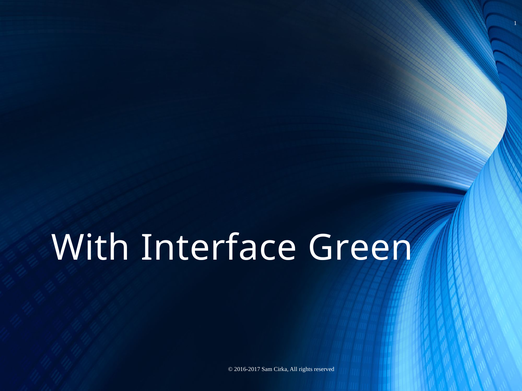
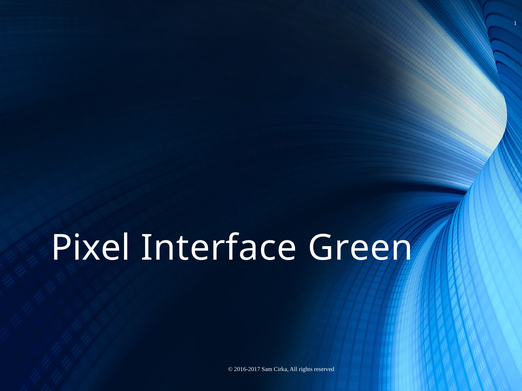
With: With -> Pixel (91, 248)
